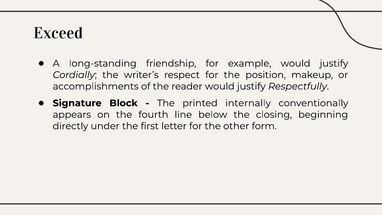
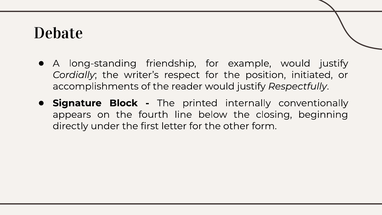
Exceed: Exceed -> Debate (58, 33)
makeup: makeup -> initiated (312, 75)
